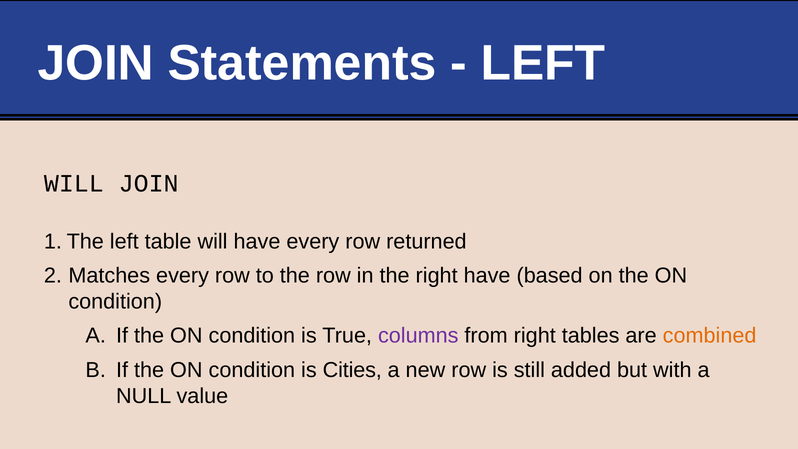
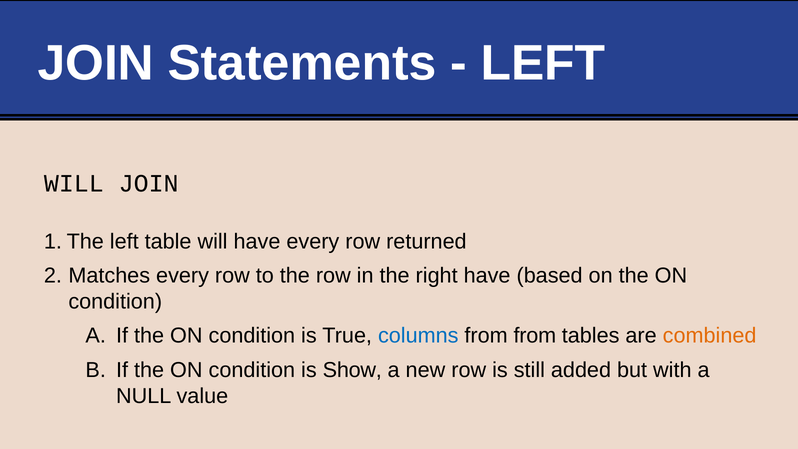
columns colour: purple -> blue (418, 336)
from right: right -> from (535, 336)
Cities: Cities -> Show (352, 370)
